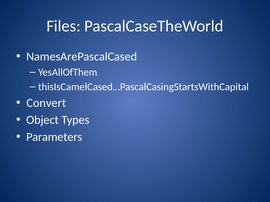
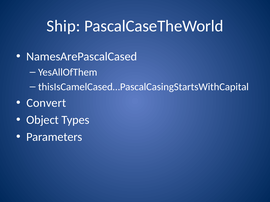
Files: Files -> Ship (63, 26)
